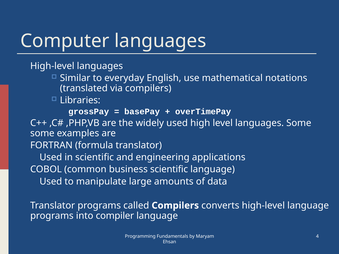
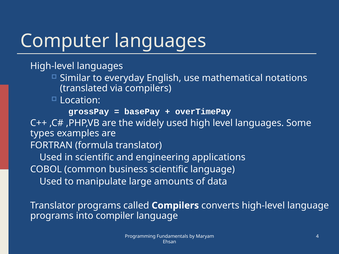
Libraries: Libraries -> Location (80, 100)
some: some -> types (42, 133)
